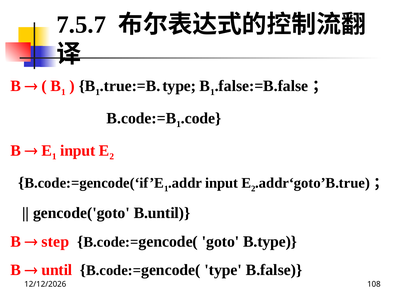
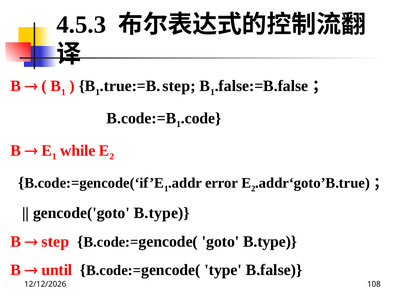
7.5.7: 7.5.7 -> 4.5.3 (81, 25)
type: type -> step (179, 86)
input: input -> while (78, 150)
input: input -> error (222, 183)
gencode('goto B.until: B.until -> B.type (162, 213)
